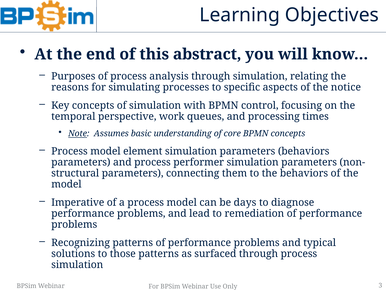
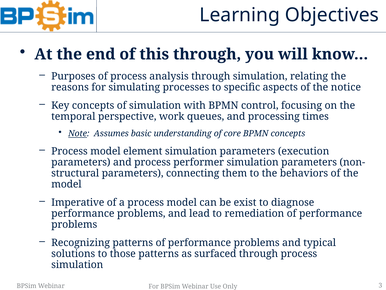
this abstract: abstract -> through (207, 54)
parameters behaviors: behaviors -> execution (304, 151)
days: days -> exist (245, 202)
